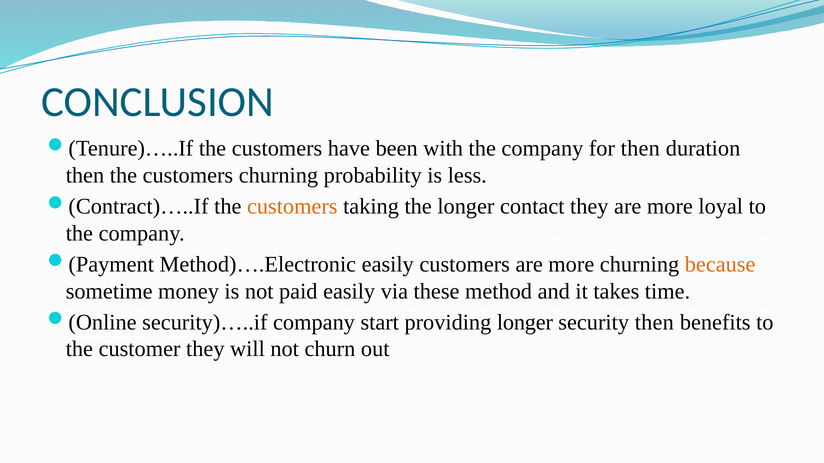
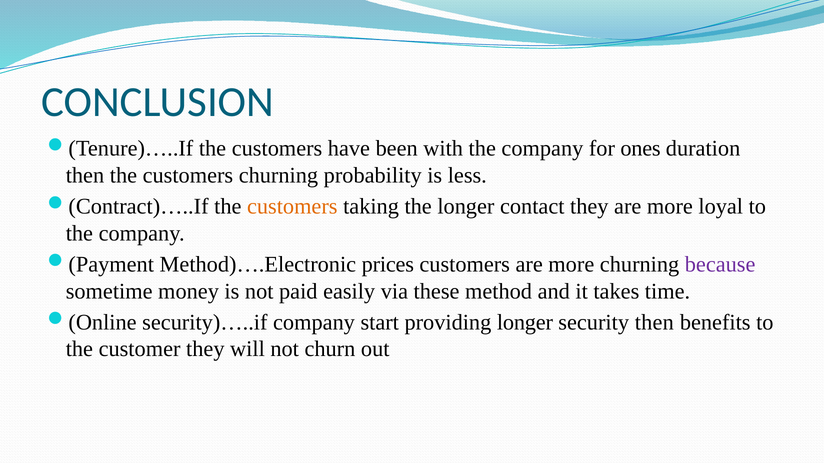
for then: then -> ones (640, 149)
Method)….Electronic easily: easily -> prices (388, 265)
because colour: orange -> purple (720, 265)
